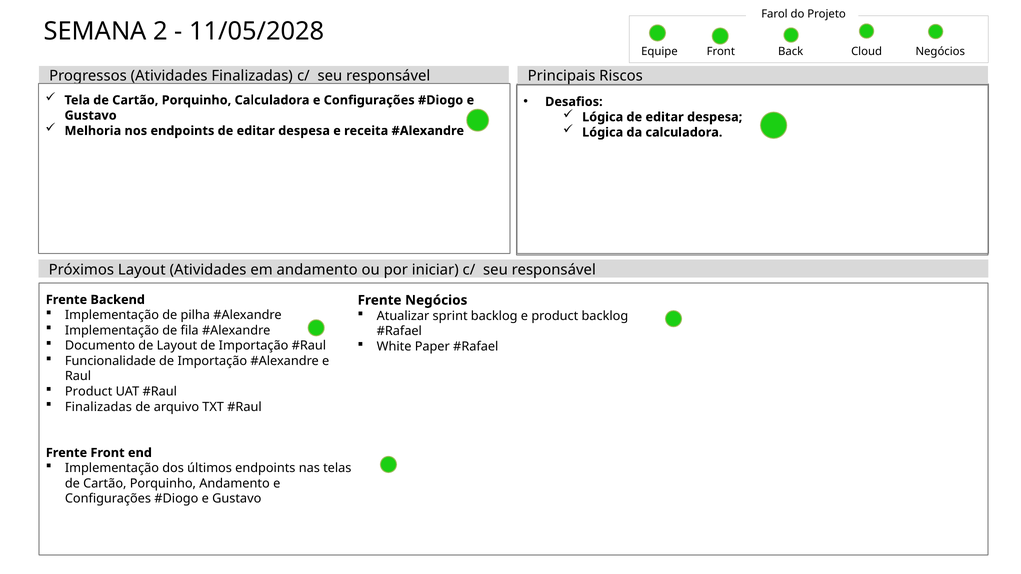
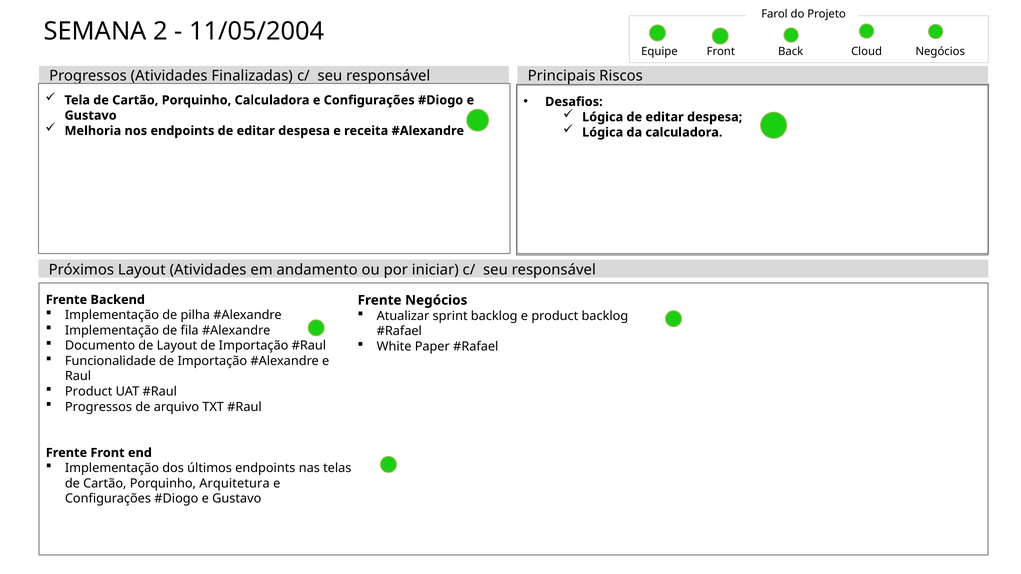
11/05/2028: 11/05/2028 -> 11/05/2004 (257, 31)
Finalizadas: Finalizadas -> Progressos (98, 407)
Porquinho Andamento: Andamento -> Arquitetura (234, 484)
